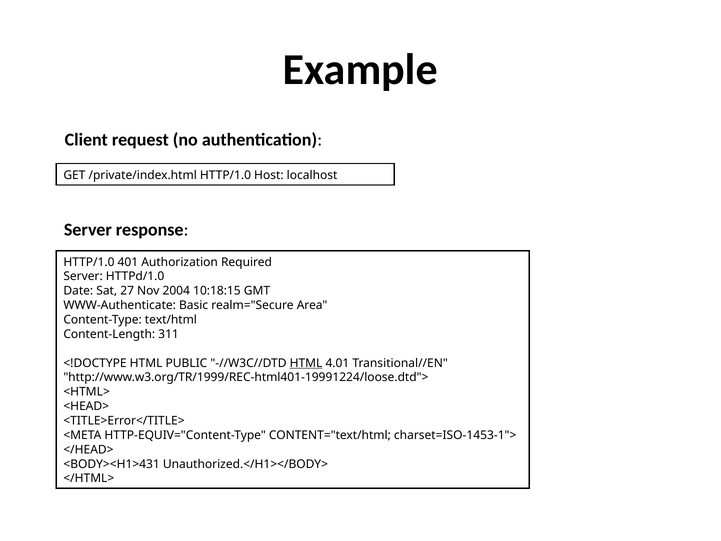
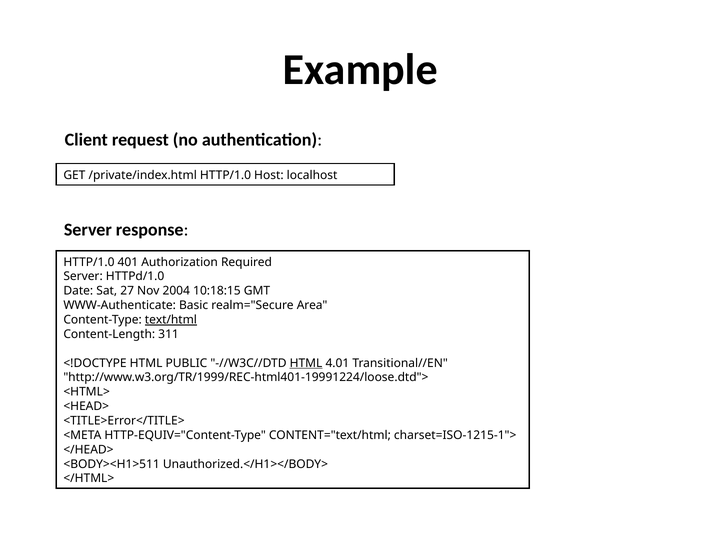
text/html underline: none -> present (171, 320)
charset=ISO-1453-1">: charset=ISO-1453-1"> -> charset=ISO-1215-1"> (455, 435)
<BODY><H1>431: <BODY><H1>431 -> <BODY><H1>511 (112, 464)
